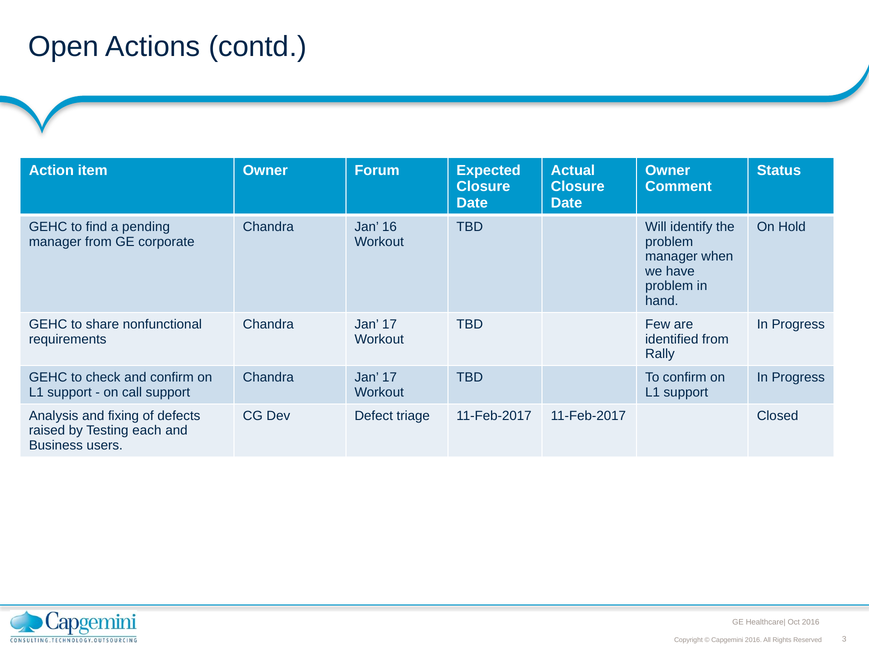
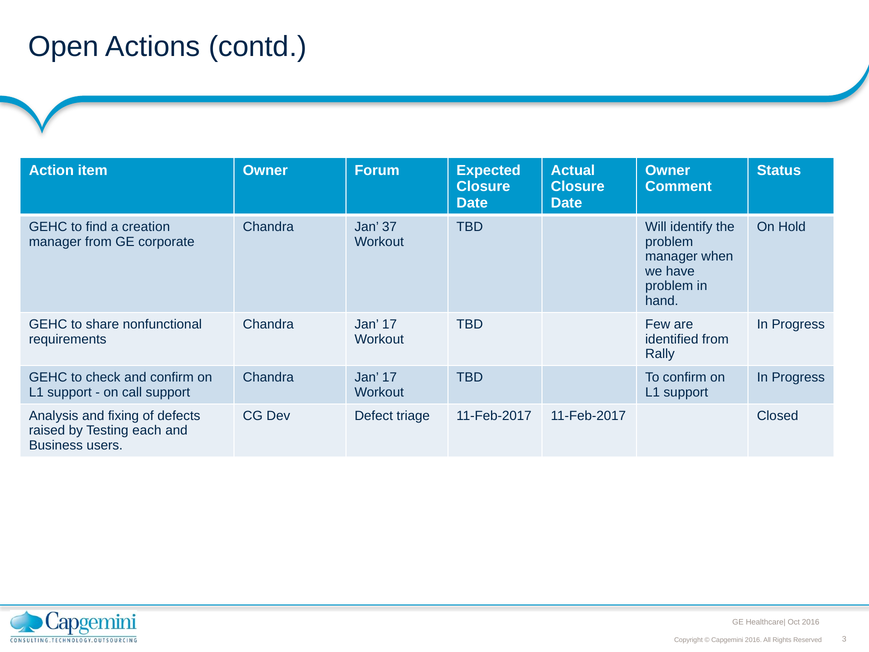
pending: pending -> creation (146, 227)
16: 16 -> 37 (389, 227)
